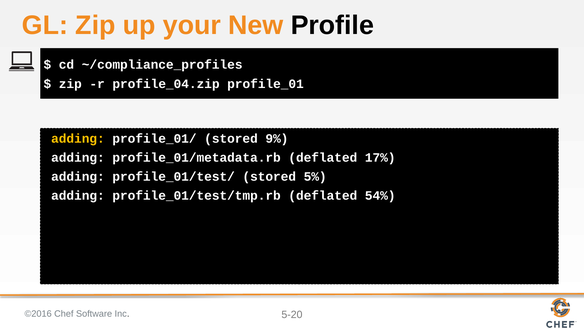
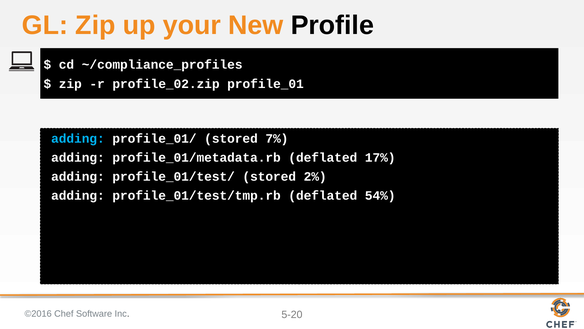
profile_04.zip: profile_04.zip -> profile_02.zip (166, 84)
adding colour: yellow -> light blue (78, 138)
9%: 9% -> 7% (277, 138)
5%: 5% -> 2% (315, 176)
